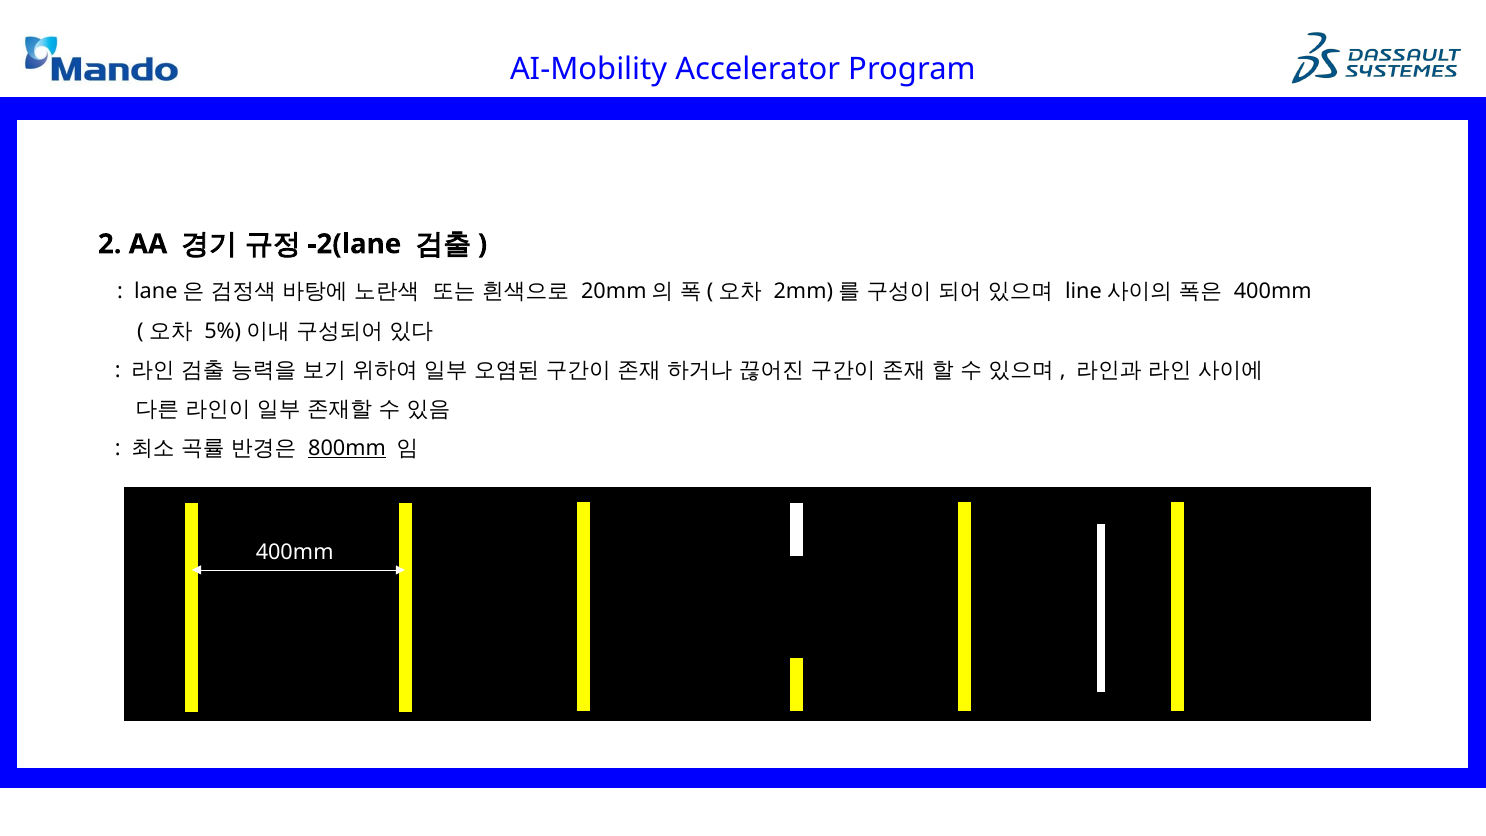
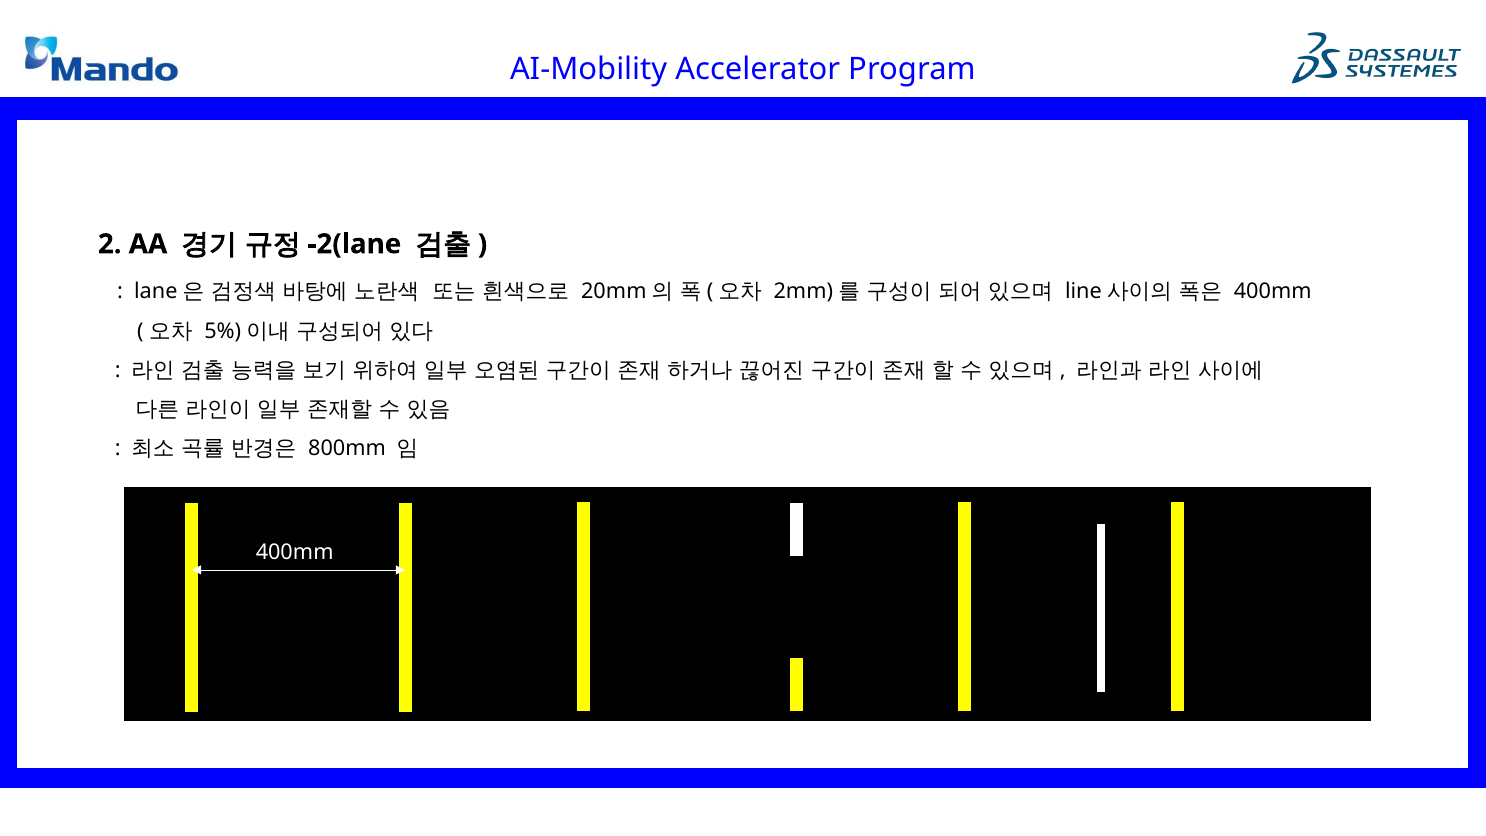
800mm underline: present -> none (347, 448)
